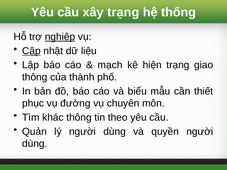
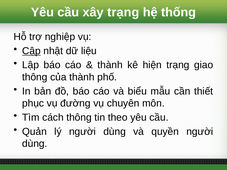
nghiệp underline: present -> none (60, 37)
mạch: mạch -> thành (110, 65)
khác: khác -> cách (53, 118)
